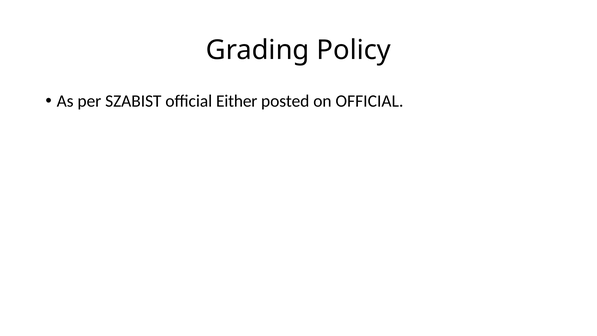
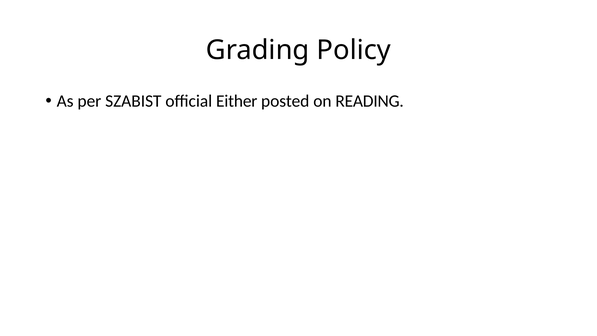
on OFFICIAL: OFFICIAL -> READING (370, 101)
